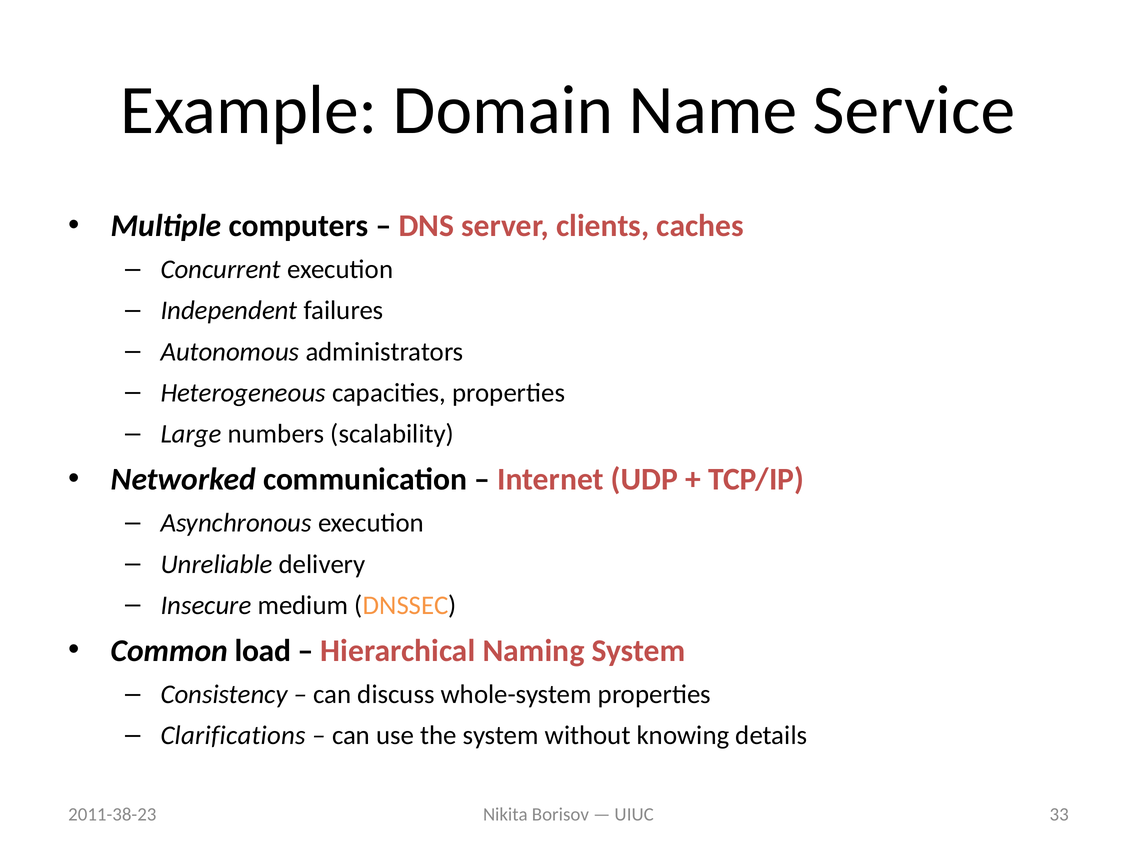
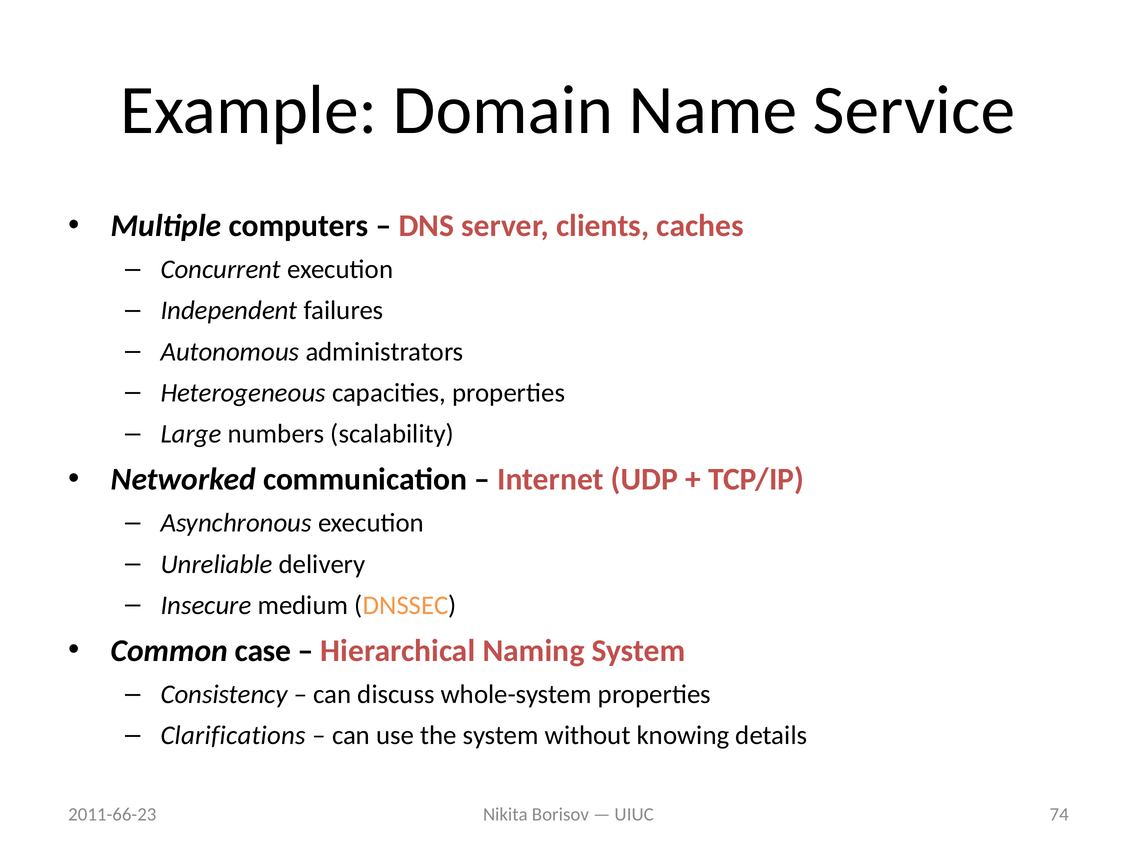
load: load -> case (263, 651)
33: 33 -> 74 (1059, 814)
2011-38-23: 2011-38-23 -> 2011-66-23 (112, 814)
